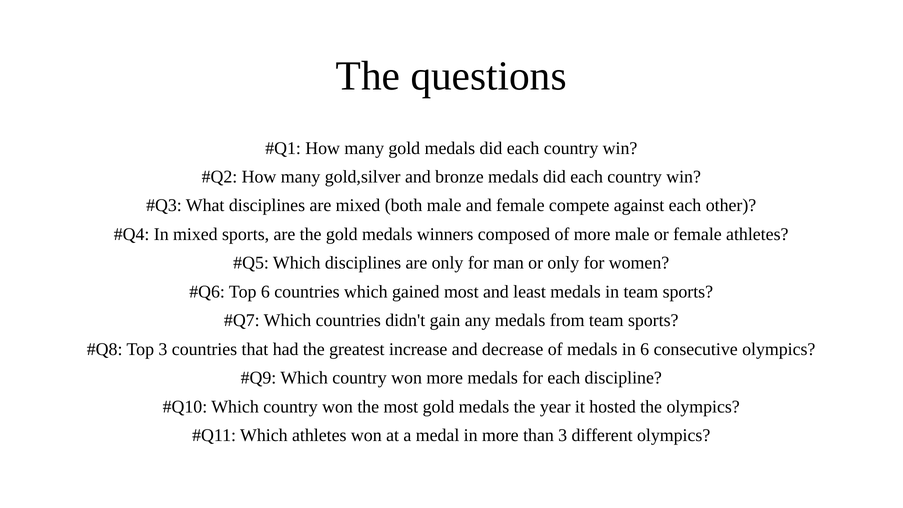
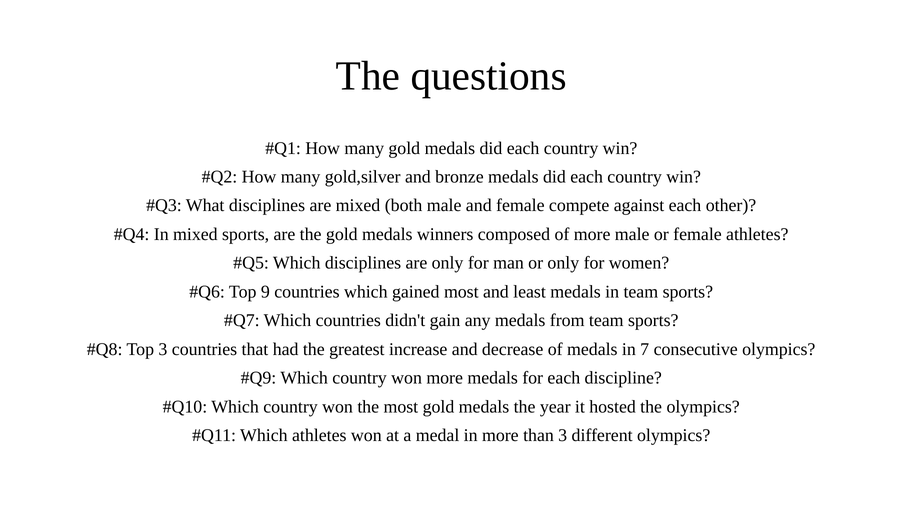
Top 6: 6 -> 9 (265, 292)
in 6: 6 -> 7 (645, 349)
